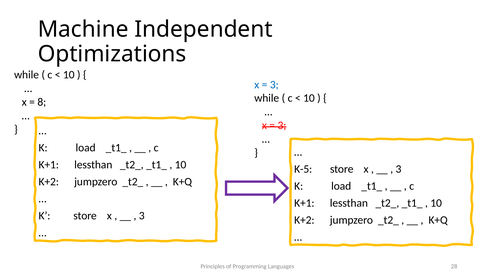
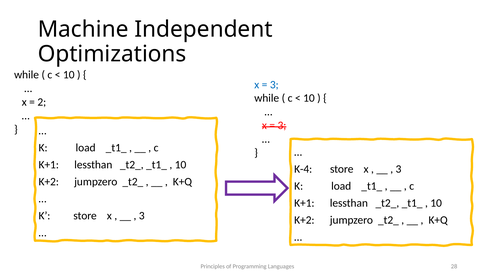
8: 8 -> 2 (42, 102)
K-5: K-5 -> K-4 (303, 169)
